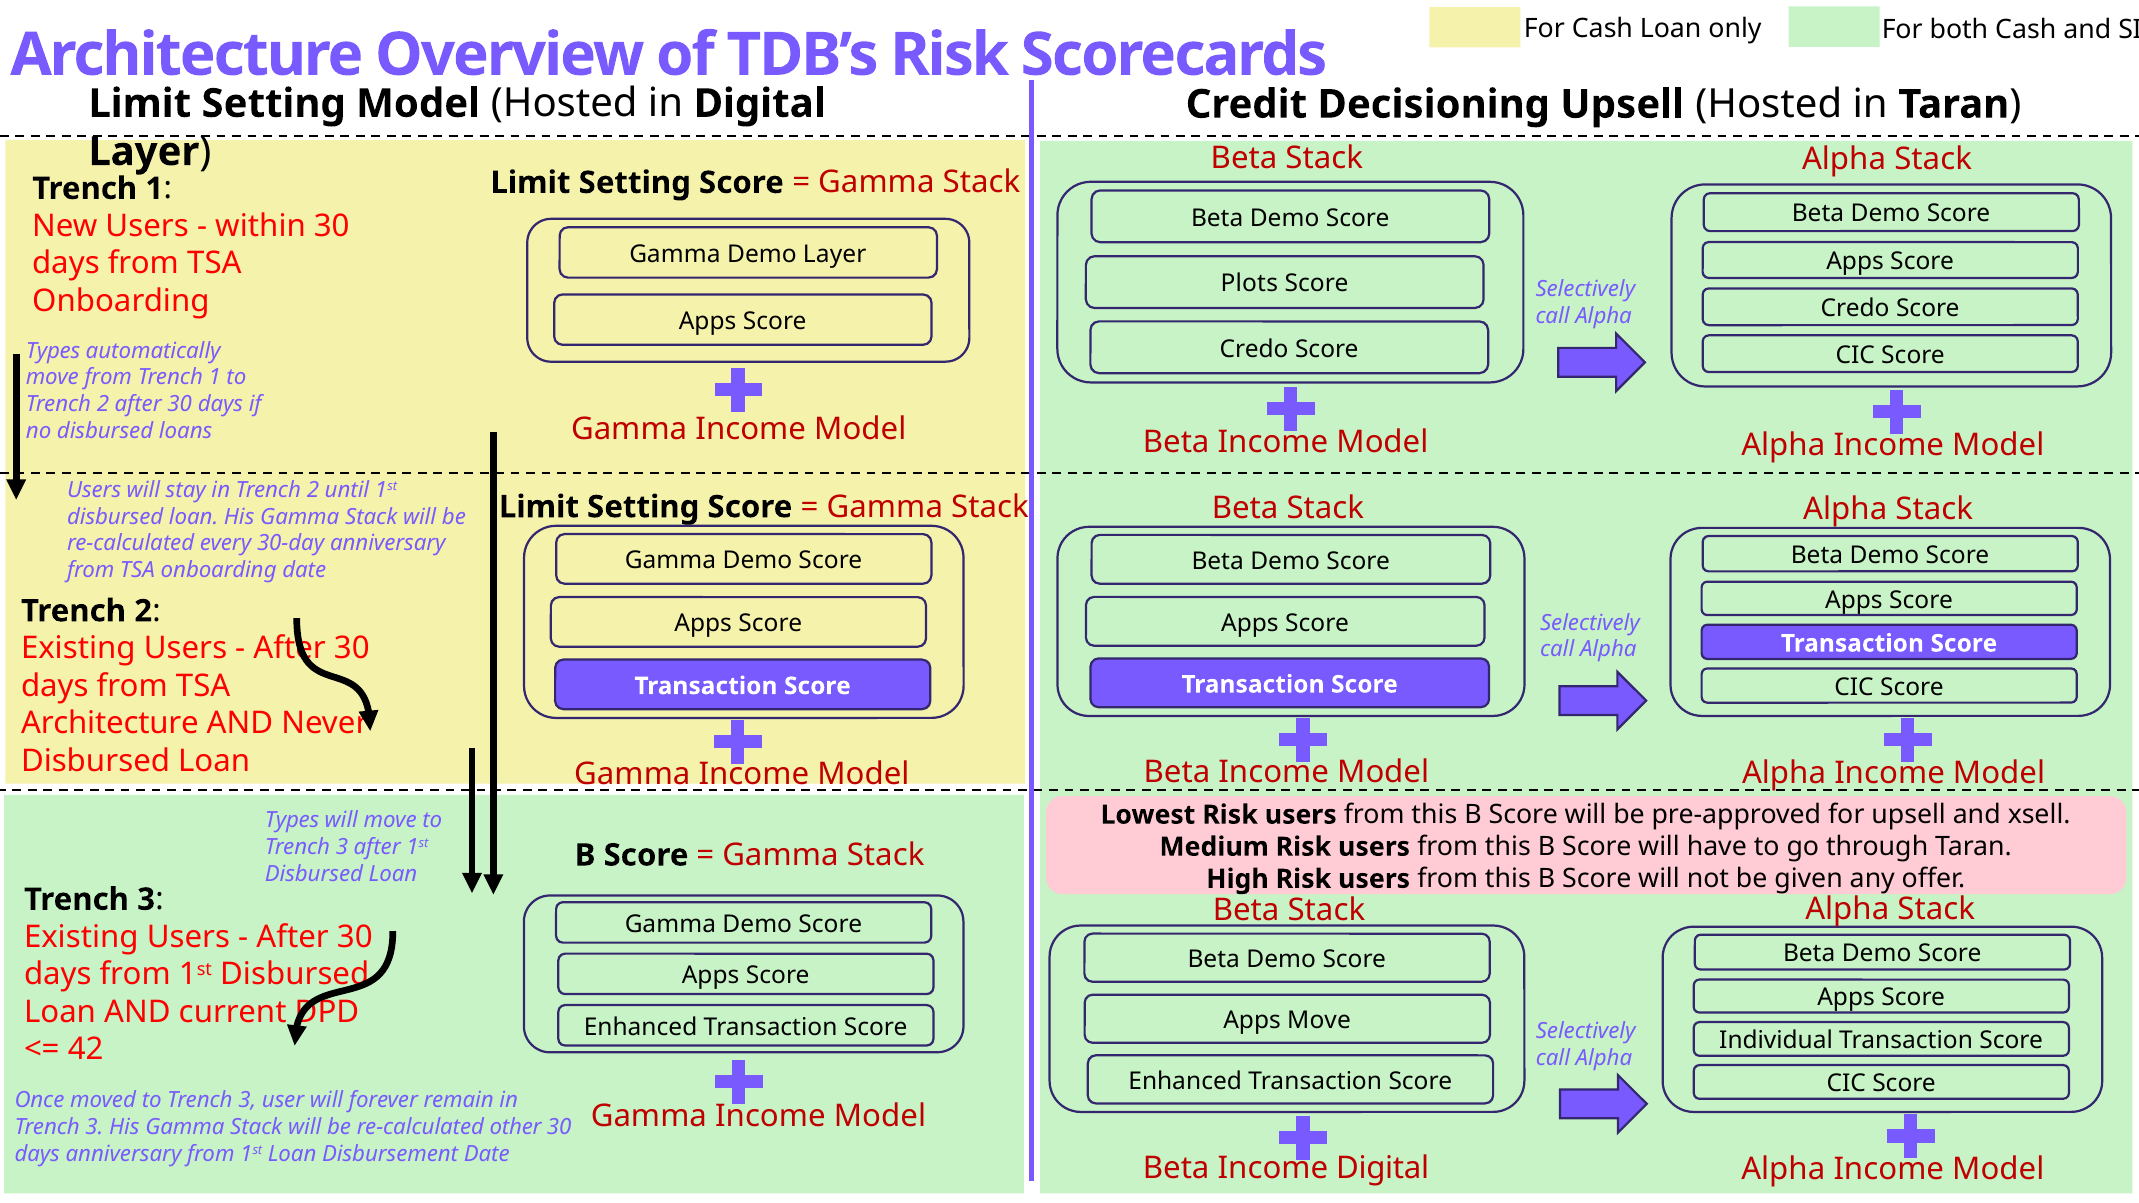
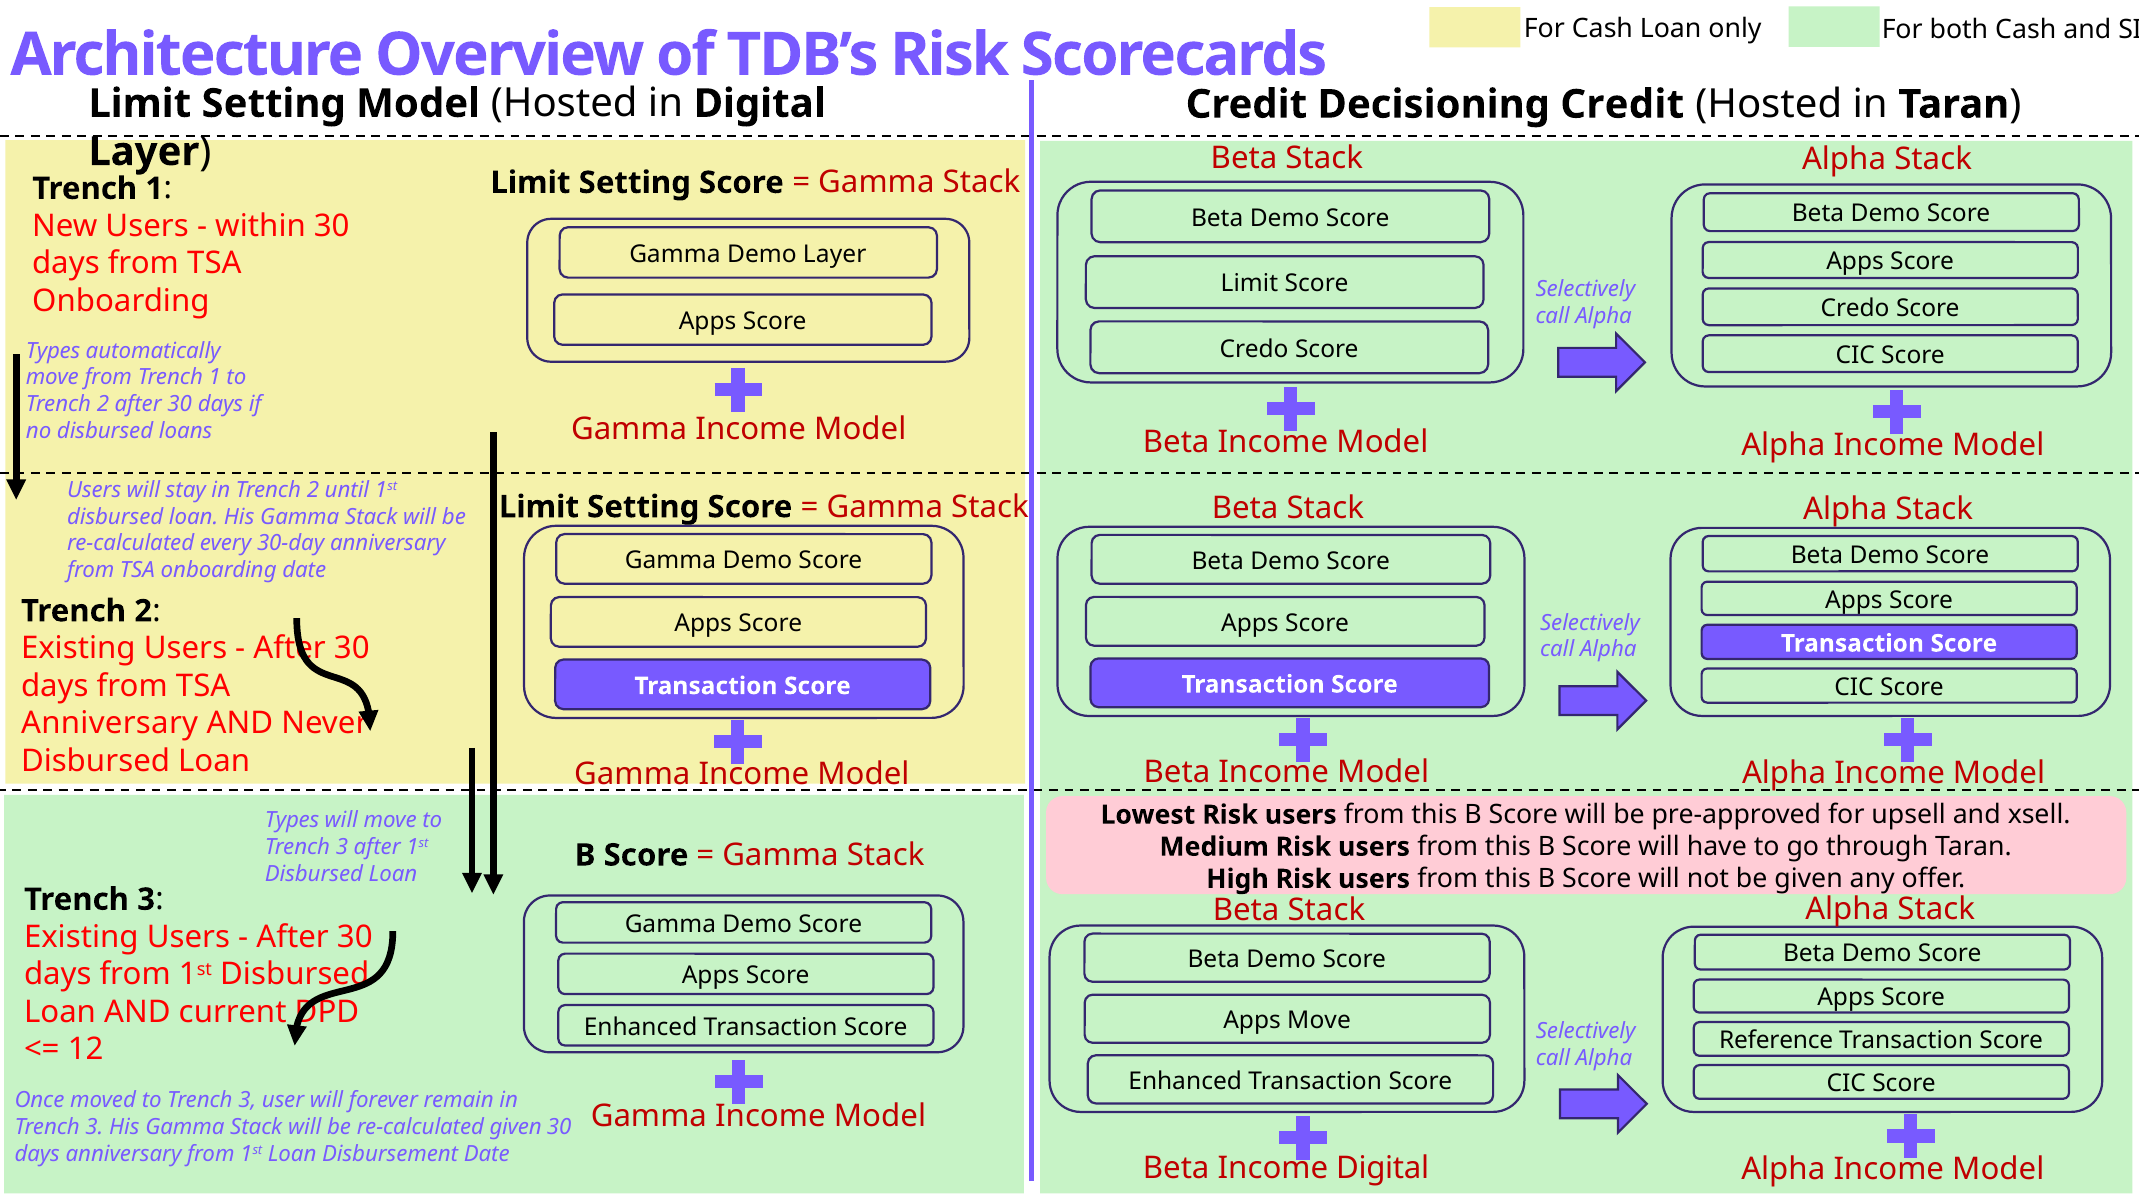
Decisioning Upsell: Upsell -> Credit (1622, 104)
Plots: Plots -> Limit (1249, 284)
Architecture: Architecture -> Anniversary (110, 723)
Individual: Individual -> Reference (1776, 1041)
42: 42 -> 12 (86, 1049)
re-calculated other: other -> given (516, 1127)
